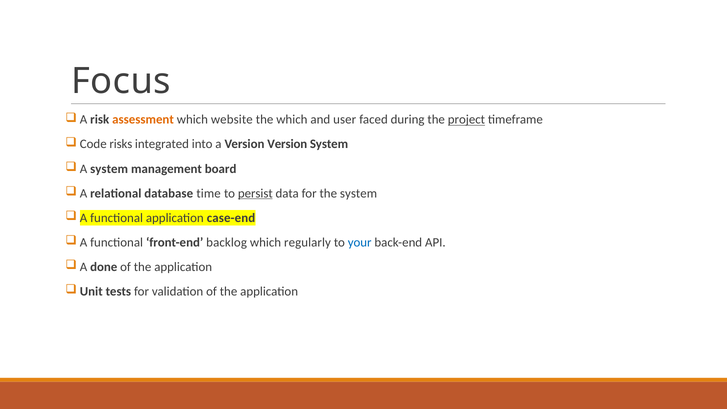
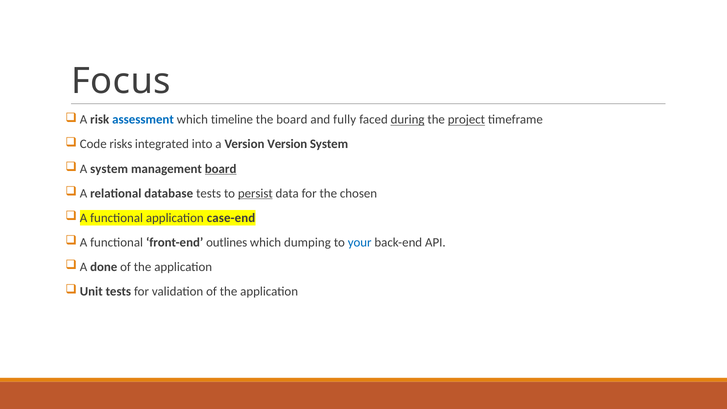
assessment colour: orange -> blue (143, 120)
website: website -> timeline (232, 120)
the which: which -> board (292, 120)
user: user -> fully (345, 120)
during underline: none -> present (408, 120)
board underline: none -> present (221, 169)
database time: time -> tests (209, 193)
the system: system -> chosen (359, 193)
backlog: backlog -> outlines (227, 242)
regularly: regularly -> dumping (307, 242)
